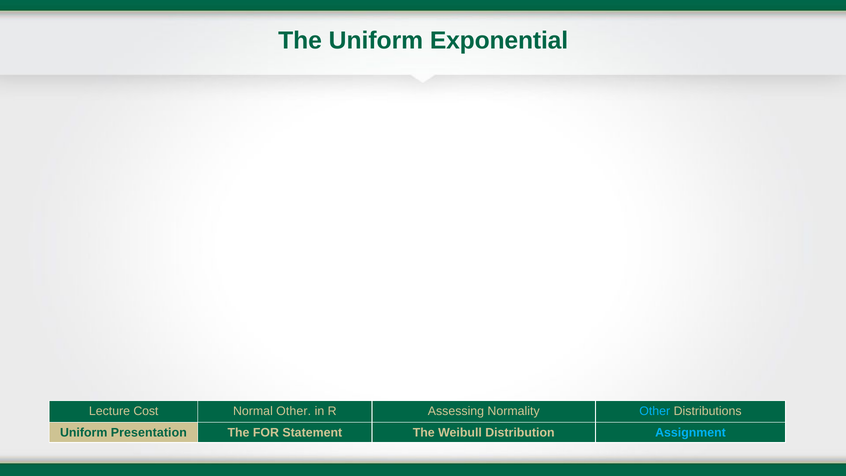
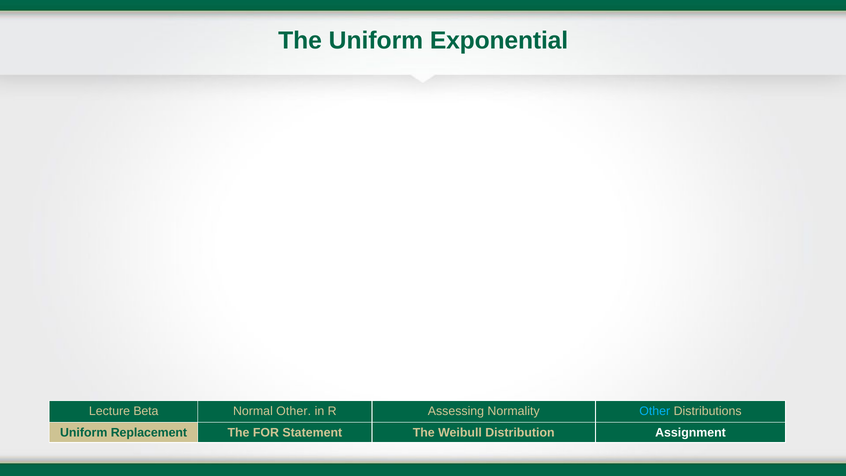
Cost: Cost -> Beta (146, 411)
Presentation: Presentation -> Replacement (149, 432)
Assignment colour: light blue -> white (691, 432)
